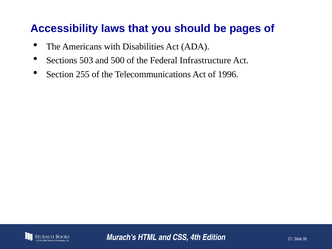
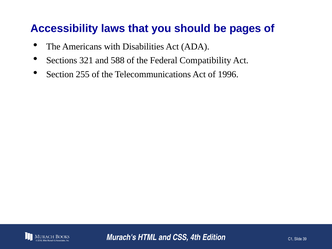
503: 503 -> 321 (86, 60)
500: 500 -> 588 (118, 60)
Infrastructure: Infrastructure -> Compatibility (205, 60)
